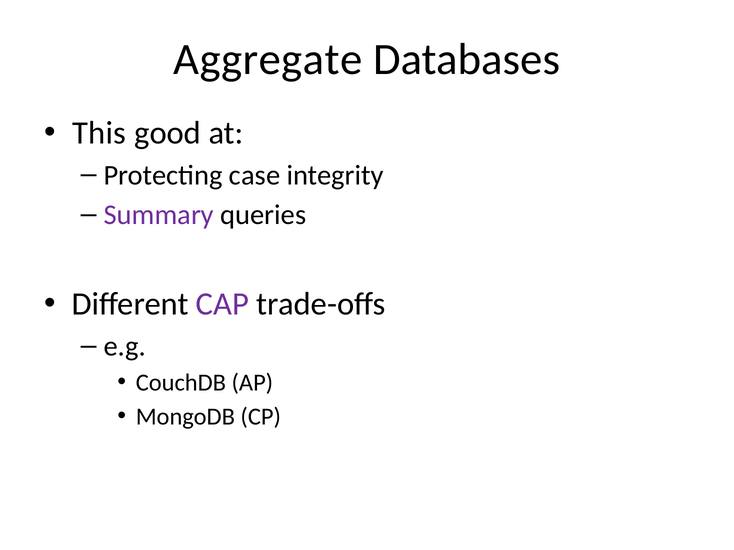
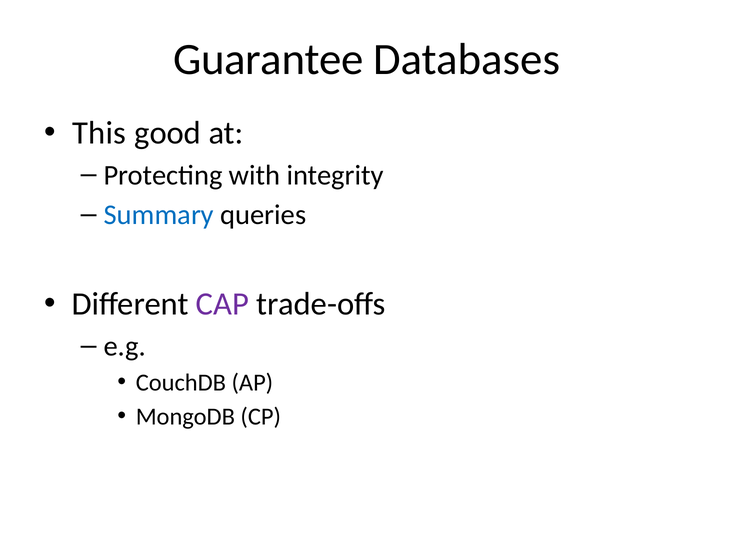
Aggregate: Aggregate -> Guarantee (268, 59)
case: case -> with (255, 175)
Summary colour: purple -> blue (159, 215)
